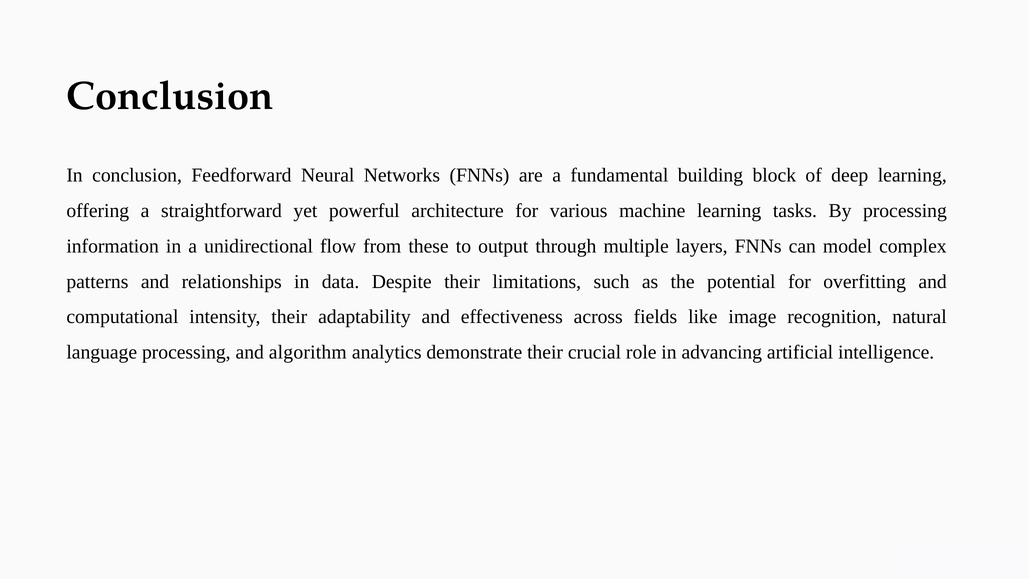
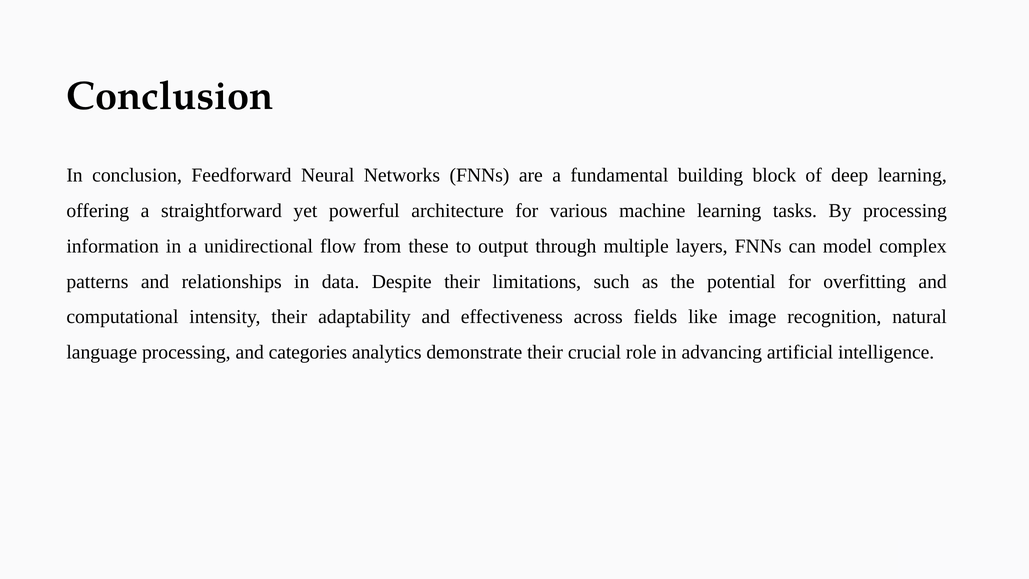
algorithm: algorithm -> categories (308, 352)
